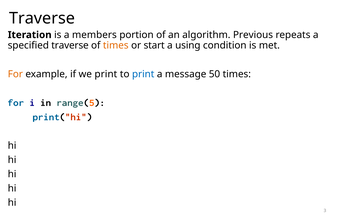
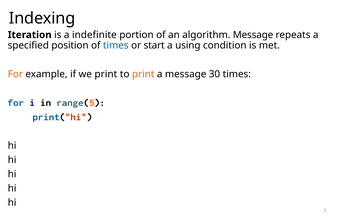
Traverse: Traverse -> Indexing (42, 18)
members: members -> indefinite (94, 35)
algorithm Previous: Previous -> Message (253, 35)
specified traverse: traverse -> position (70, 46)
times colour: orange -> blue (116, 46)
print colour: blue -> orange (143, 74)
50: 50 -> 30 (214, 74)
